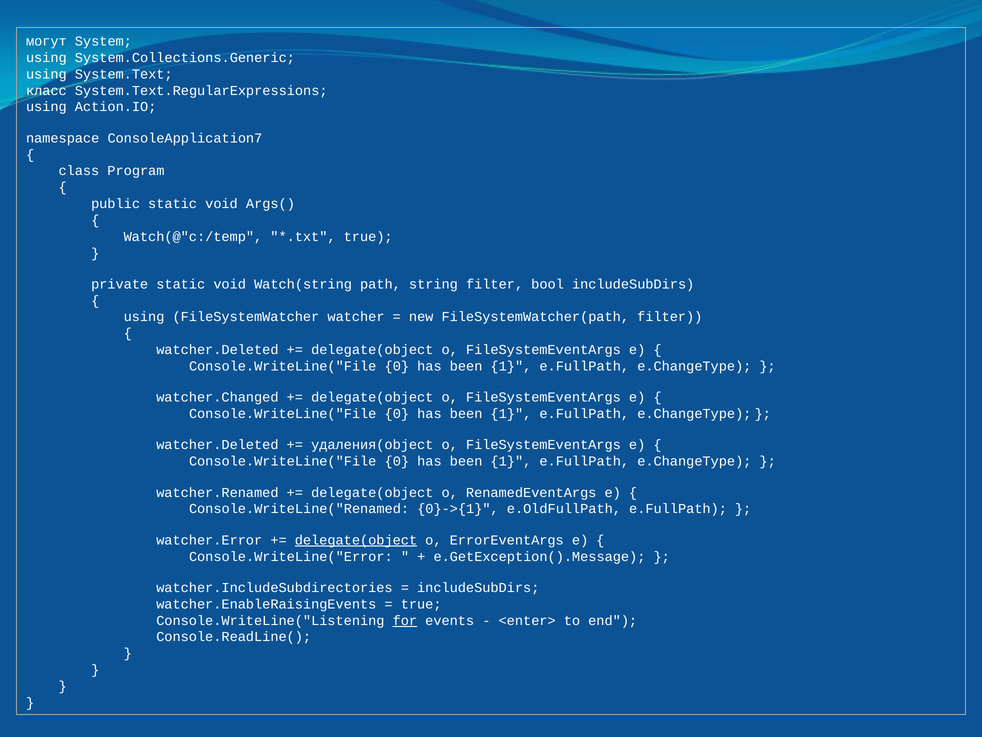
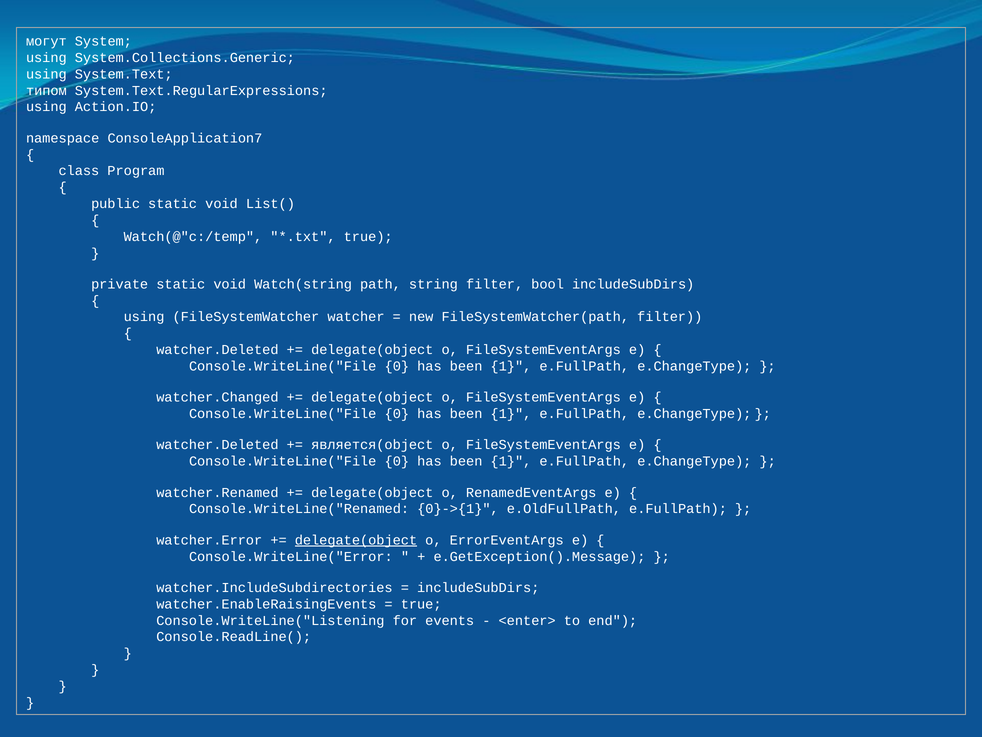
класс: класс -> типом (46, 91)
Args(: Args( -> List( (270, 204)
удаления(object: удаления(object -> является(object (372, 445)
for underline: present -> none (405, 620)
